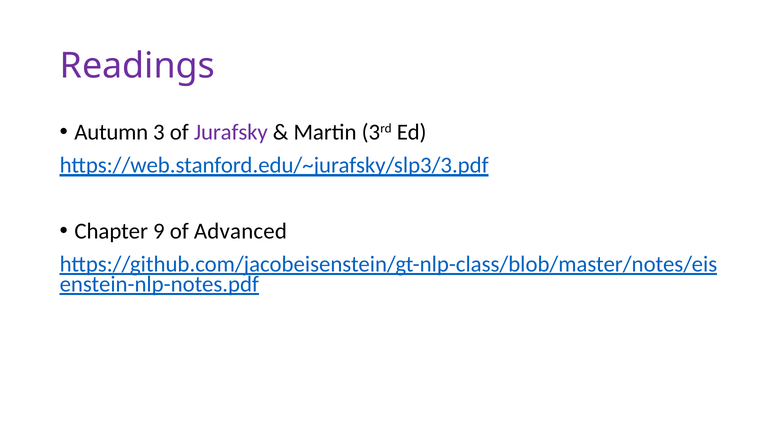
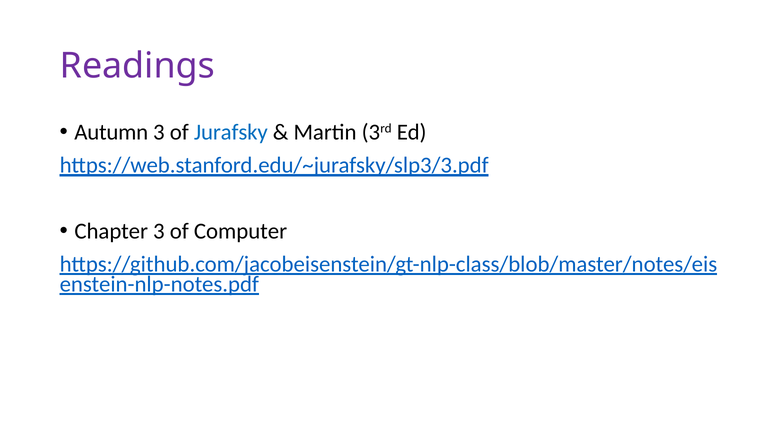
Jurafsky colour: purple -> blue (231, 132)
Chapter 9: 9 -> 3 (159, 231)
Advanced: Advanced -> Computer (241, 231)
